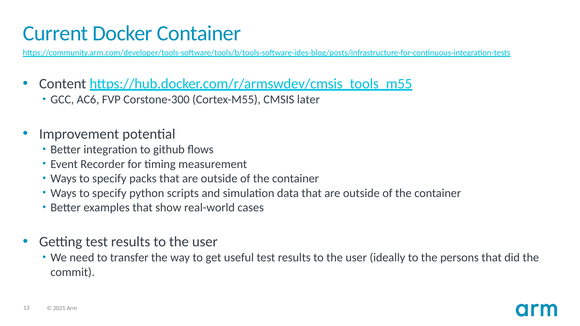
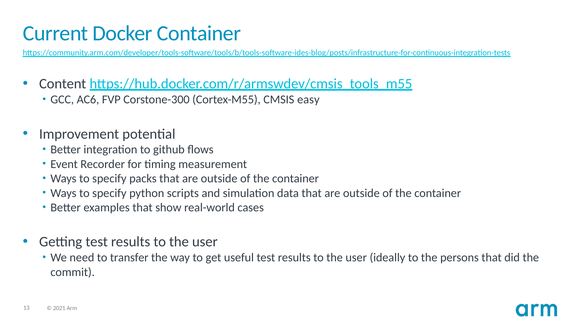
later: later -> easy (308, 100)
